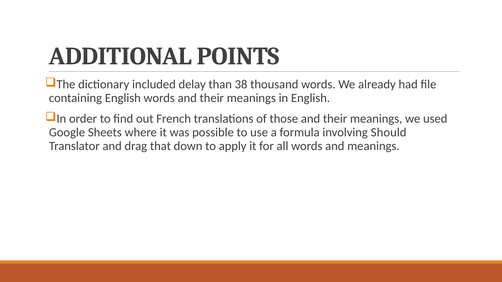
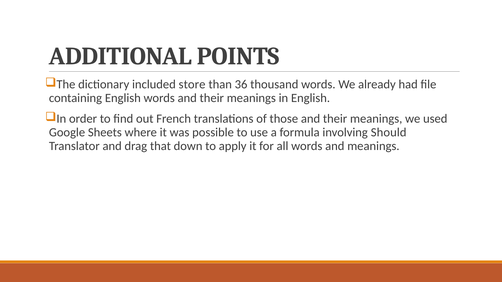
delay: delay -> store (192, 85)
38: 38 -> 36 (241, 85)
